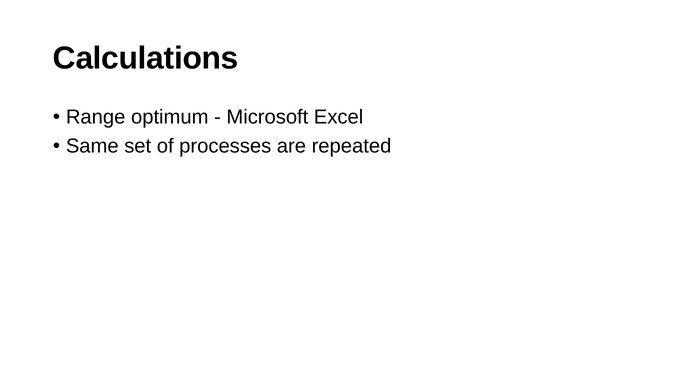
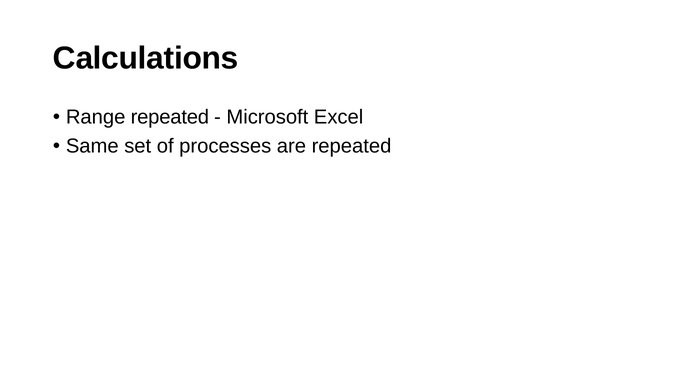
Range optimum: optimum -> repeated (170, 117)
